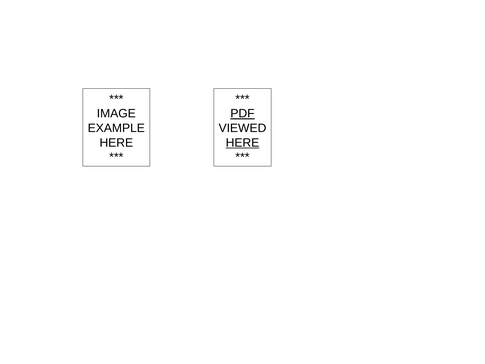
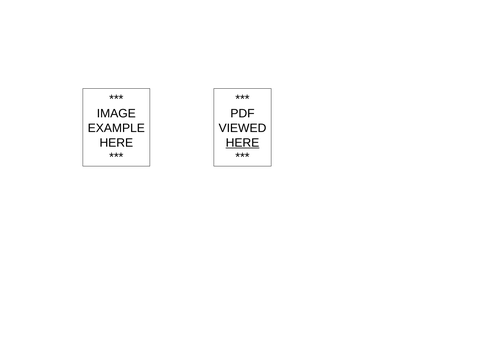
PDF underline: present -> none (242, 114)
